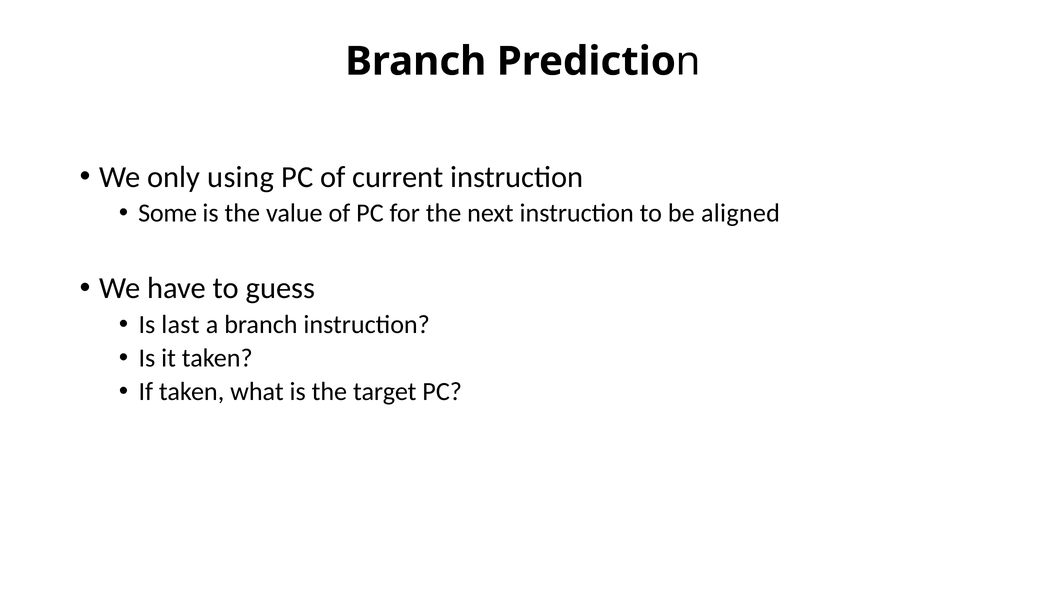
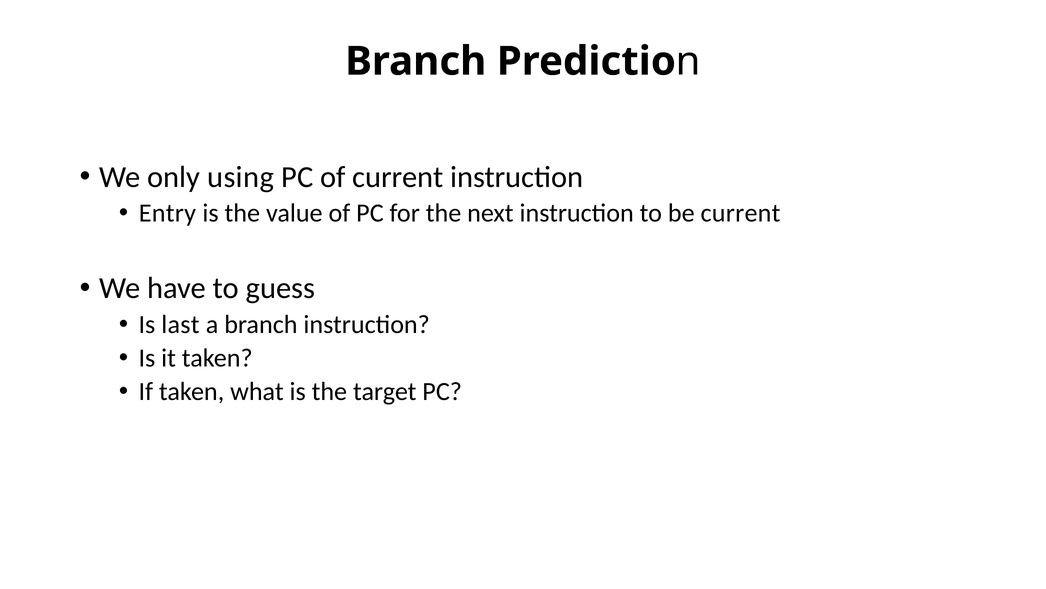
Some: Some -> Entry (167, 213)
be aligned: aligned -> current (741, 213)
